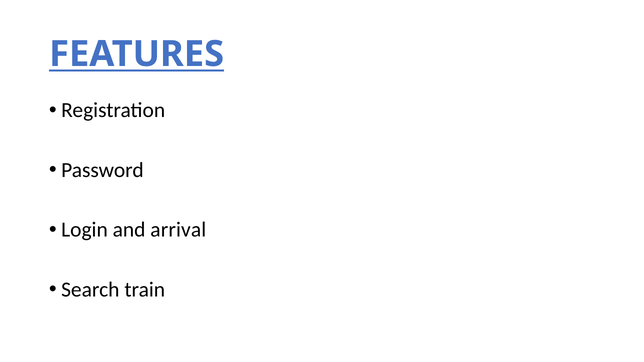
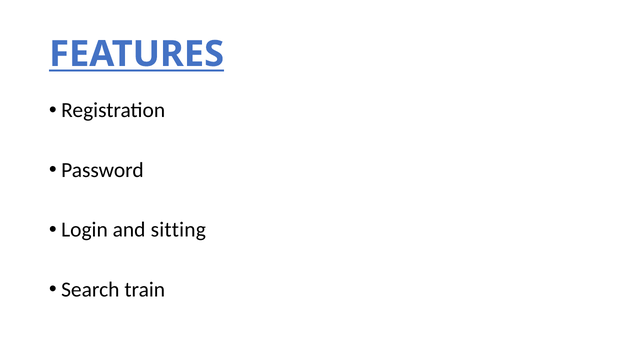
arrival: arrival -> sitting (178, 230)
